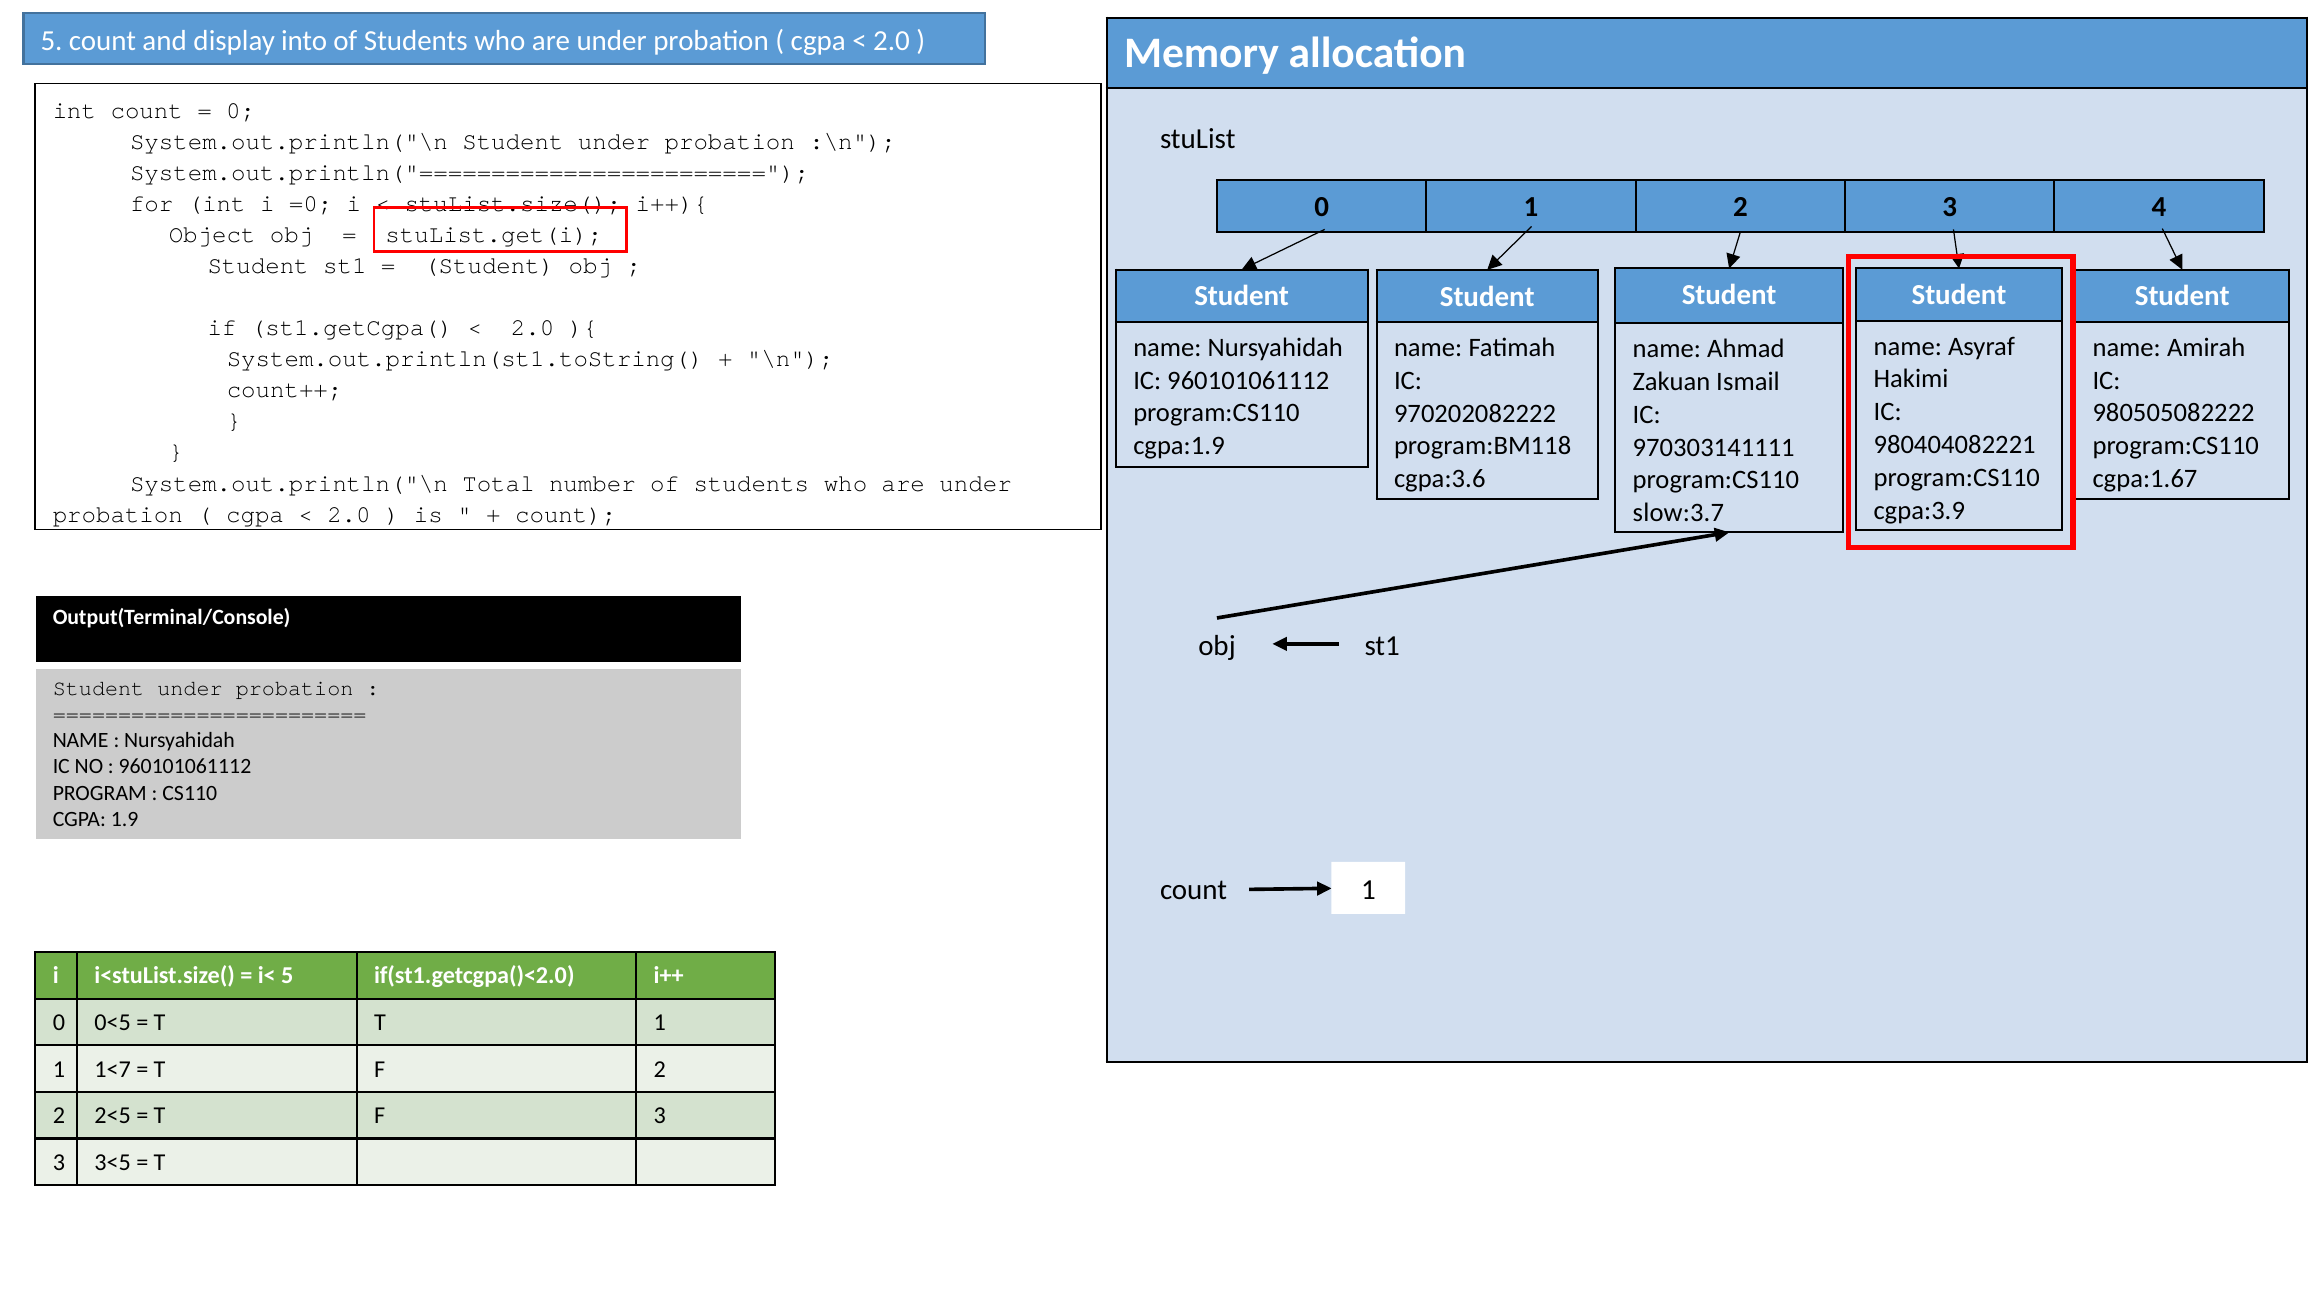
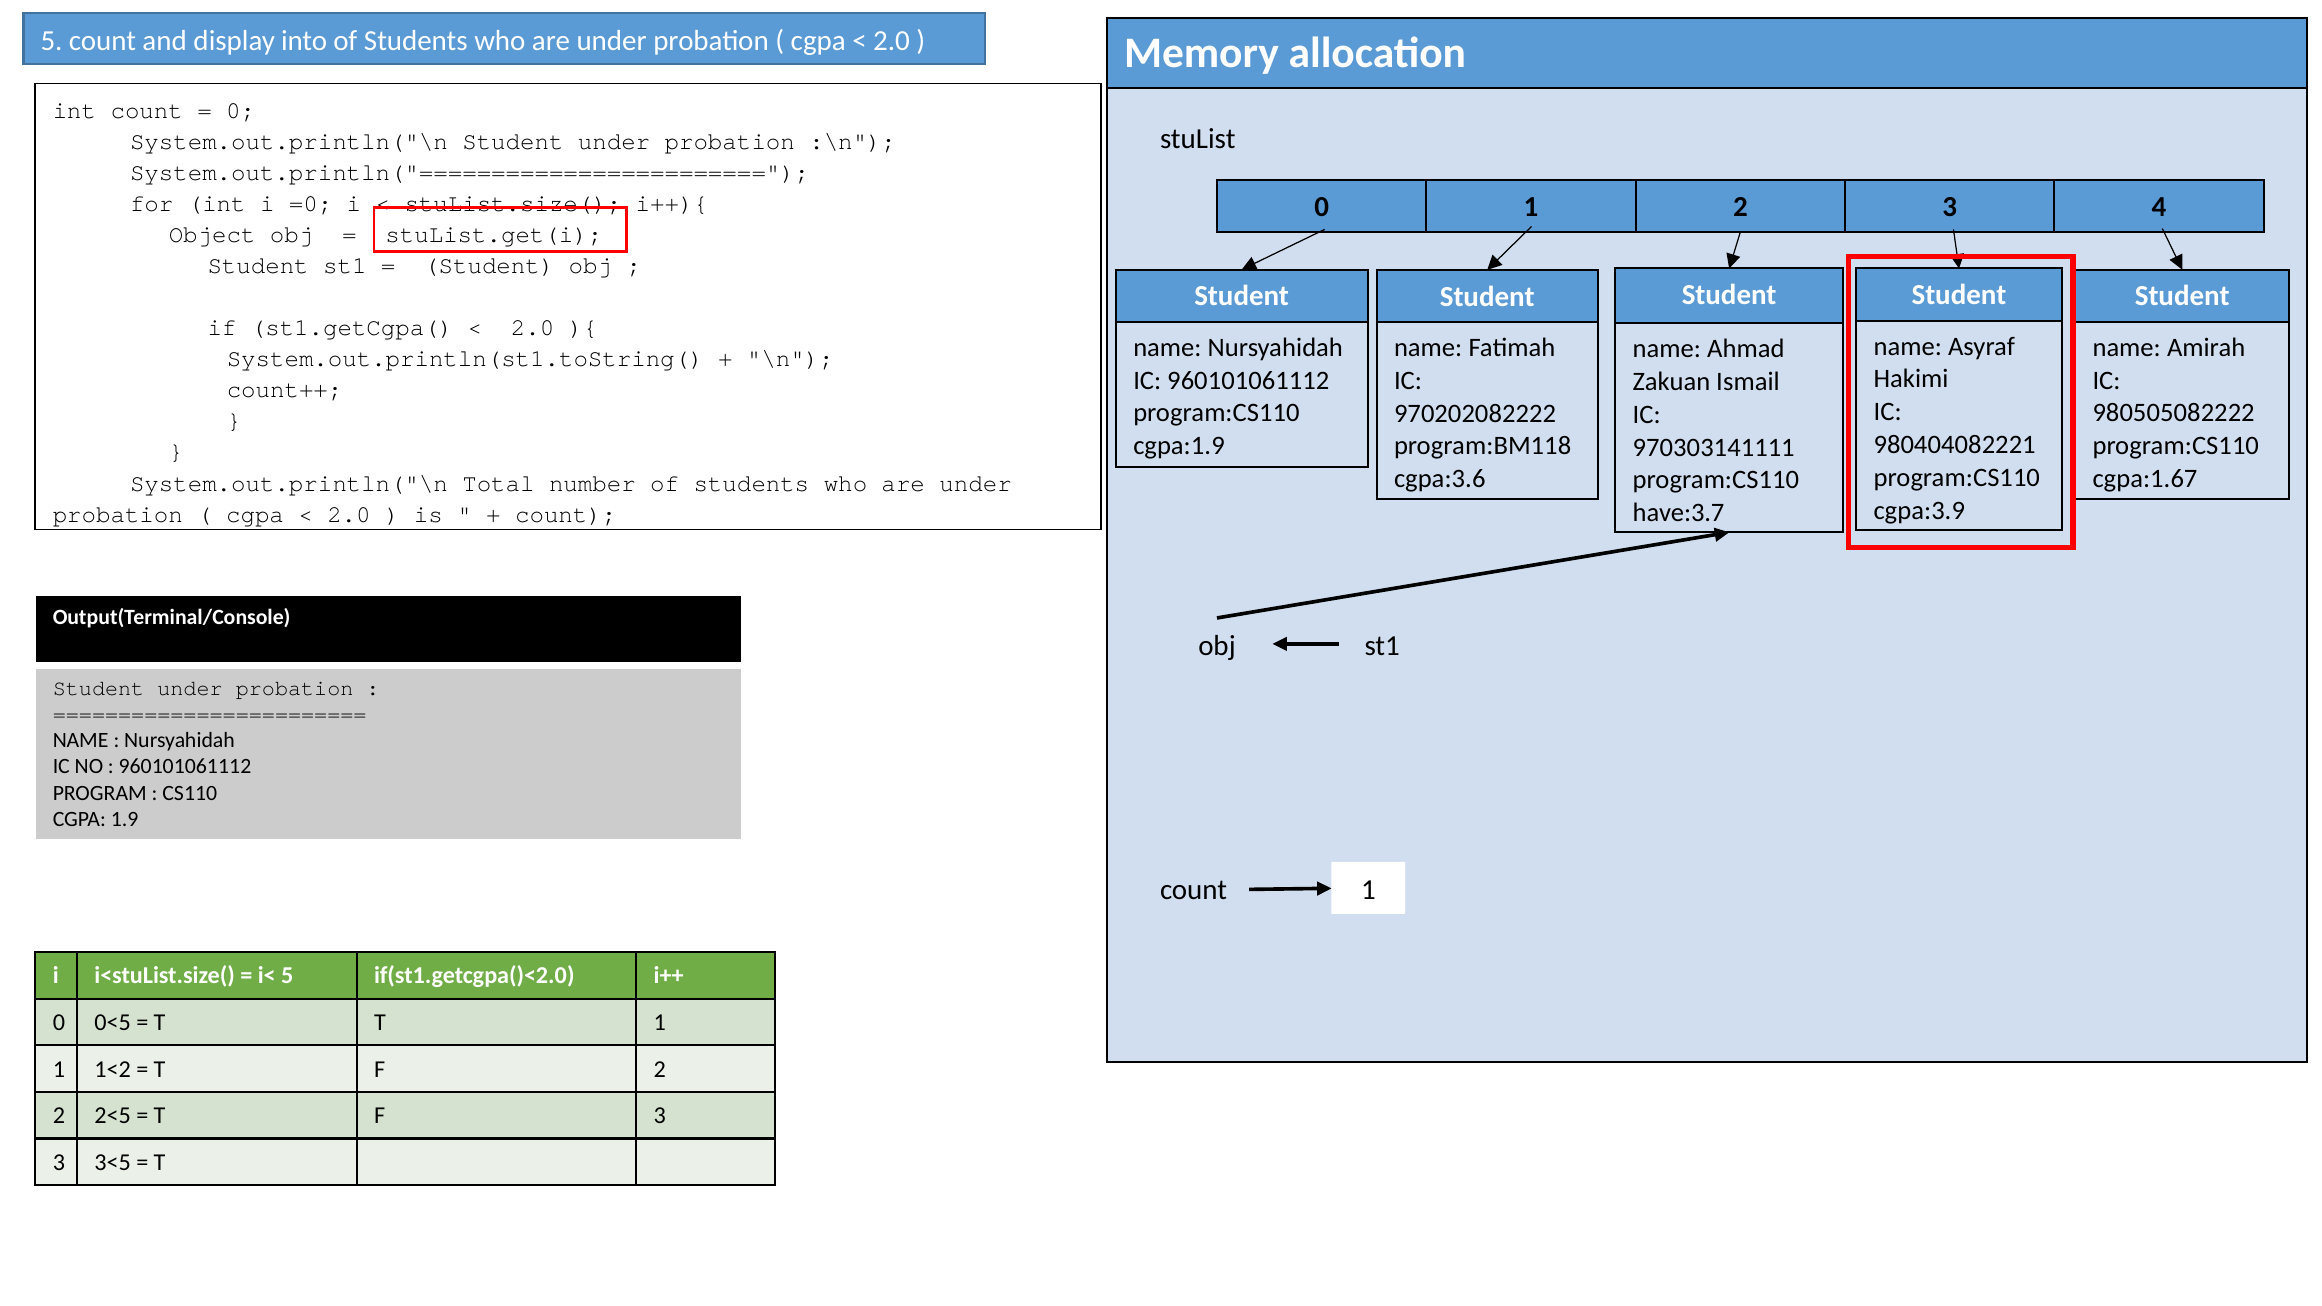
slow:3.7: slow:3.7 -> have:3.7 (1679, 513)
1<7: 1<7 -> 1<2 (113, 1069)
